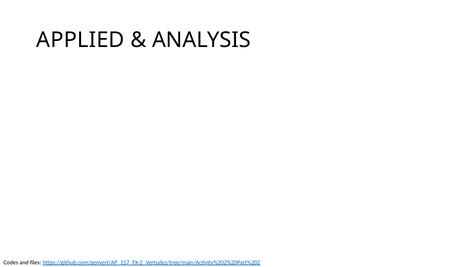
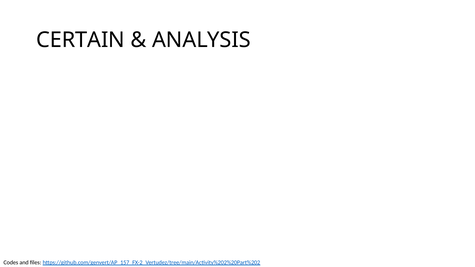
APPLIED: APPLIED -> CERTAIN (81, 40)
